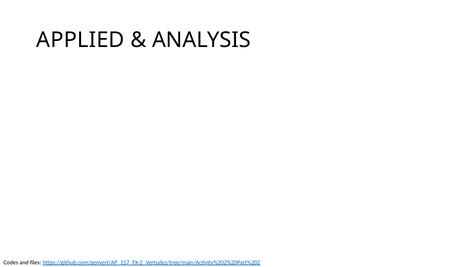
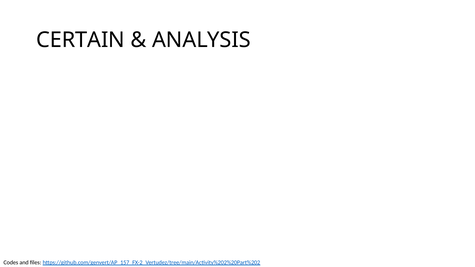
APPLIED: APPLIED -> CERTAIN (81, 40)
